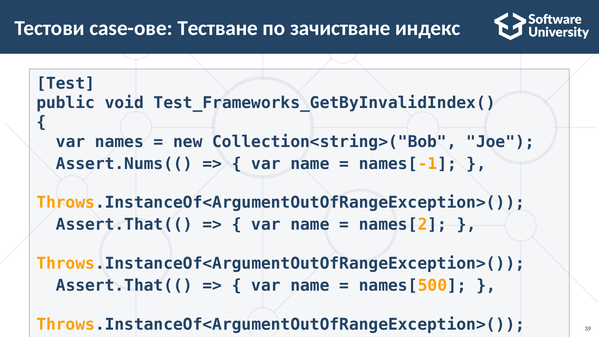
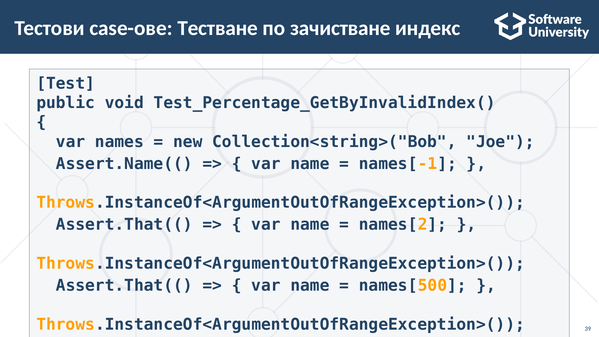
Test_Frameworks_GetByInvalidIndex(: Test_Frameworks_GetByInvalidIndex( -> Test_Percentage_GetByInvalidIndex( (325, 103)
Assert.Nums((: Assert.Nums(( -> Assert.Name(( (124, 164)
